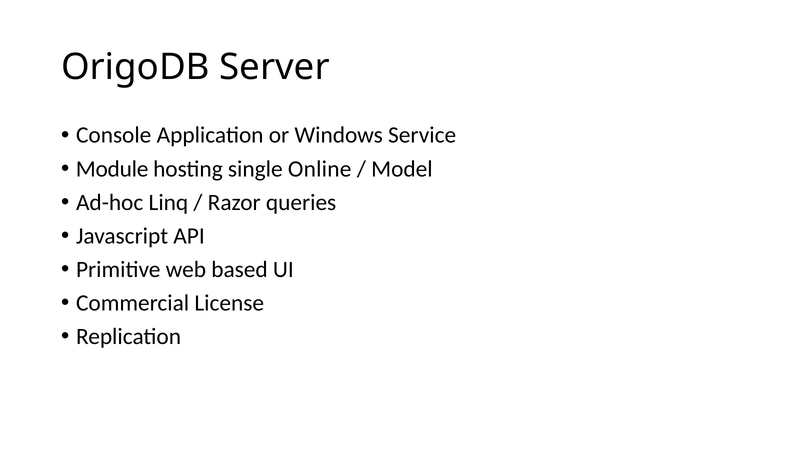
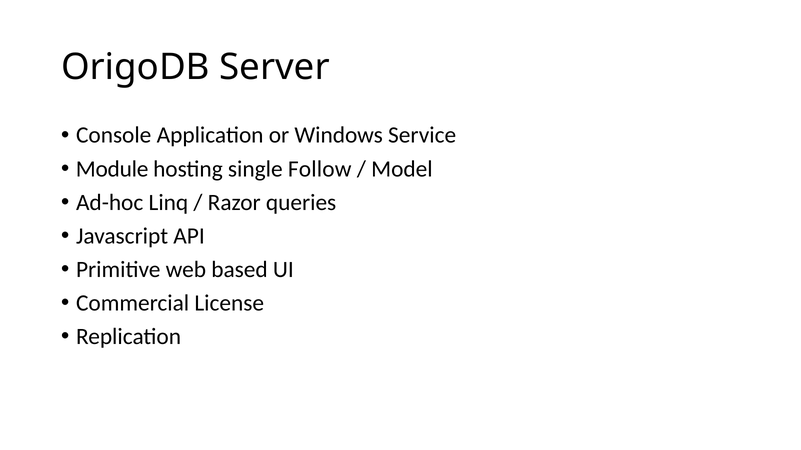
Online: Online -> Follow (320, 169)
